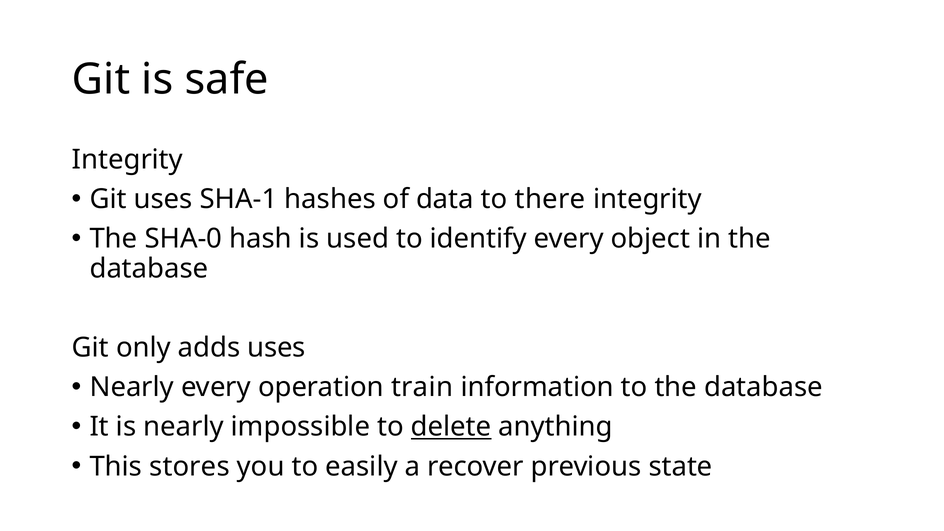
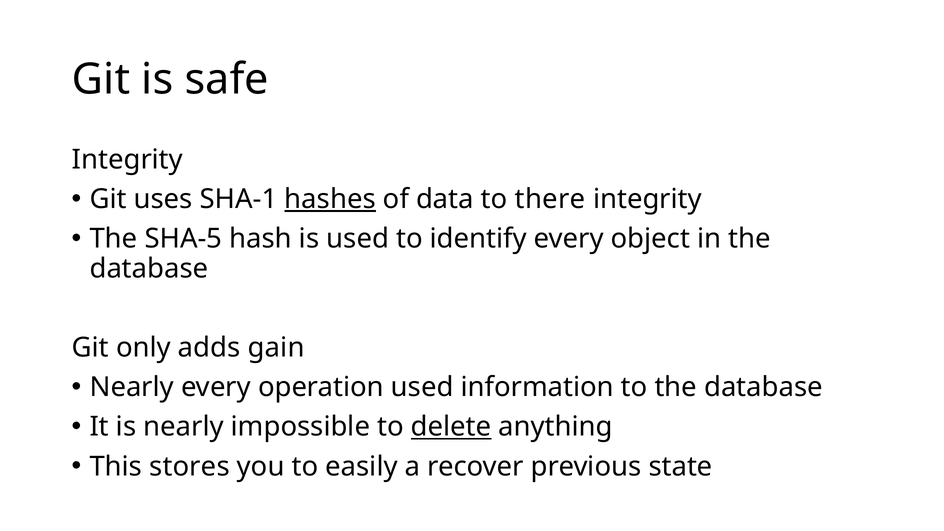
hashes underline: none -> present (330, 199)
SHA-0: SHA-0 -> SHA-5 (183, 239)
adds uses: uses -> gain (276, 348)
operation train: train -> used (422, 387)
